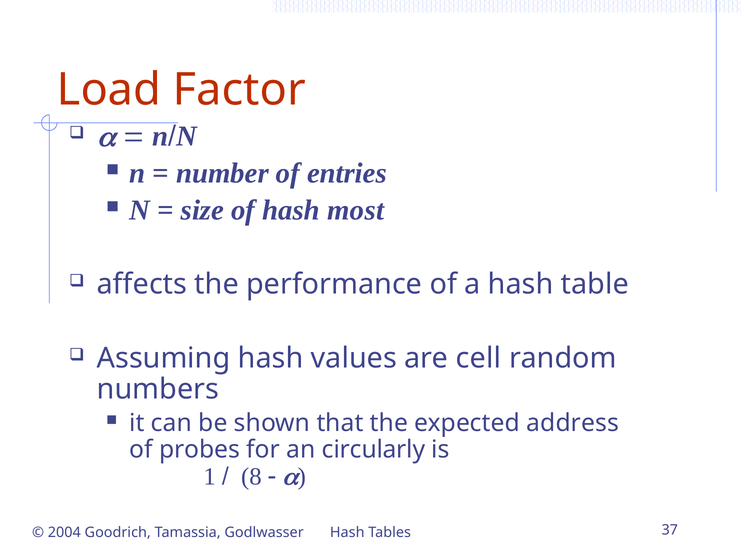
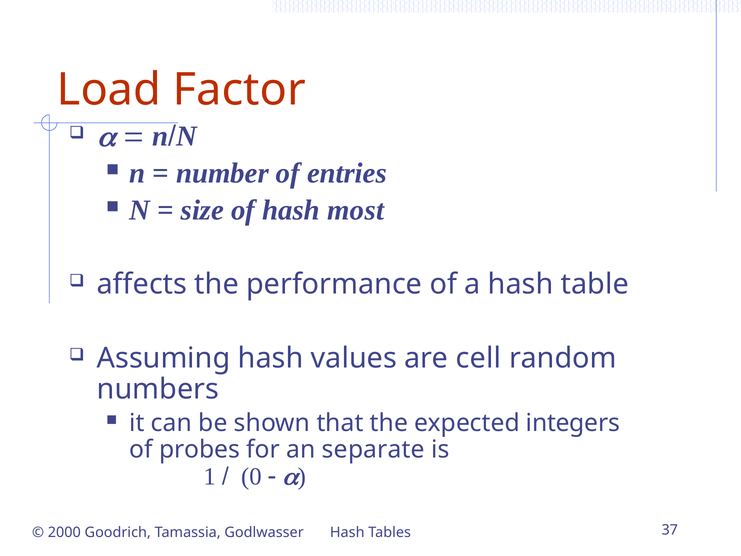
address: address -> integers (573, 423)
circularly: circularly -> separate (373, 449)
8: 8 -> 0 (251, 476)
2004: 2004 -> 2000 (64, 532)
